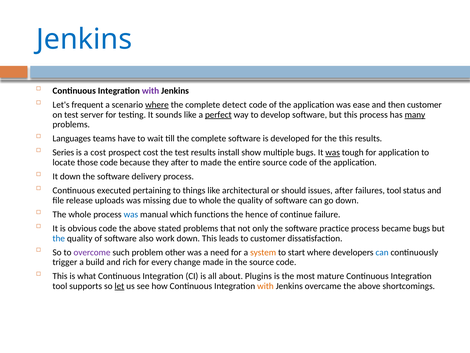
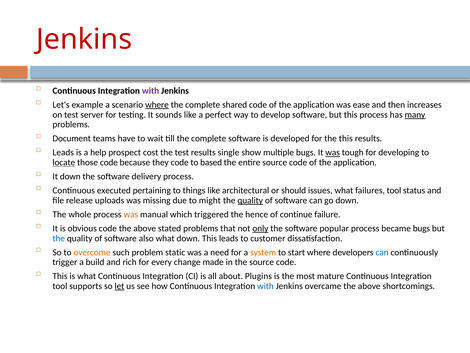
Jenkins colour: blue -> red (84, 39)
frequent: frequent -> example (87, 105)
detect: detect -> shared (235, 105)
then customer: customer -> increases (424, 105)
perfect underline: present -> none (218, 115)
Languages: Languages -> Document (72, 138)
Series: Series -> Leads (63, 152)
a cost: cost -> help (98, 152)
install: install -> single (229, 152)
for application: application -> developing (399, 152)
locate underline: none -> present (64, 162)
they after: after -> code (180, 162)
to made: made -> based (211, 162)
issues after: after -> what (344, 190)
to whole: whole -> might (210, 200)
quality underline: none -> present (250, 200)
was colour: blue -> orange (131, 214)
functions: functions -> triggered (211, 214)
only underline: none -> present (260, 228)
practice: practice -> popular (334, 228)
also work: work -> what (165, 238)
overcome colour: purple -> orange (92, 252)
other: other -> static (175, 252)
with colour: orange -> blue (265, 286)
